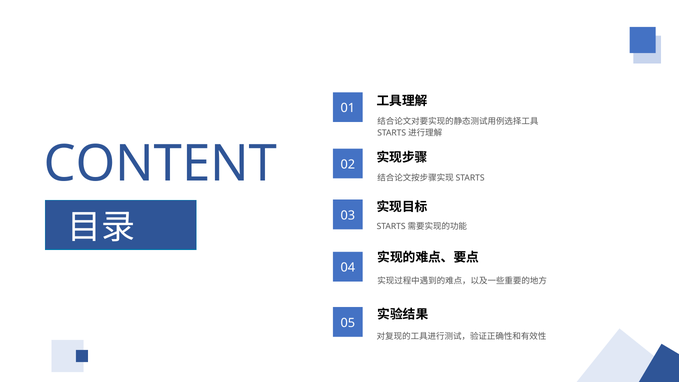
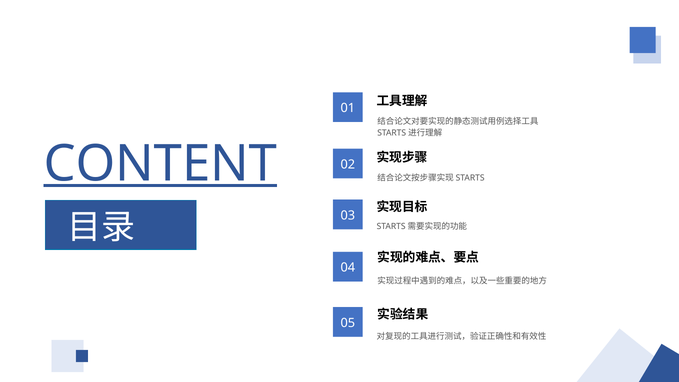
CONTENT underline: none -> present (160, 164)
